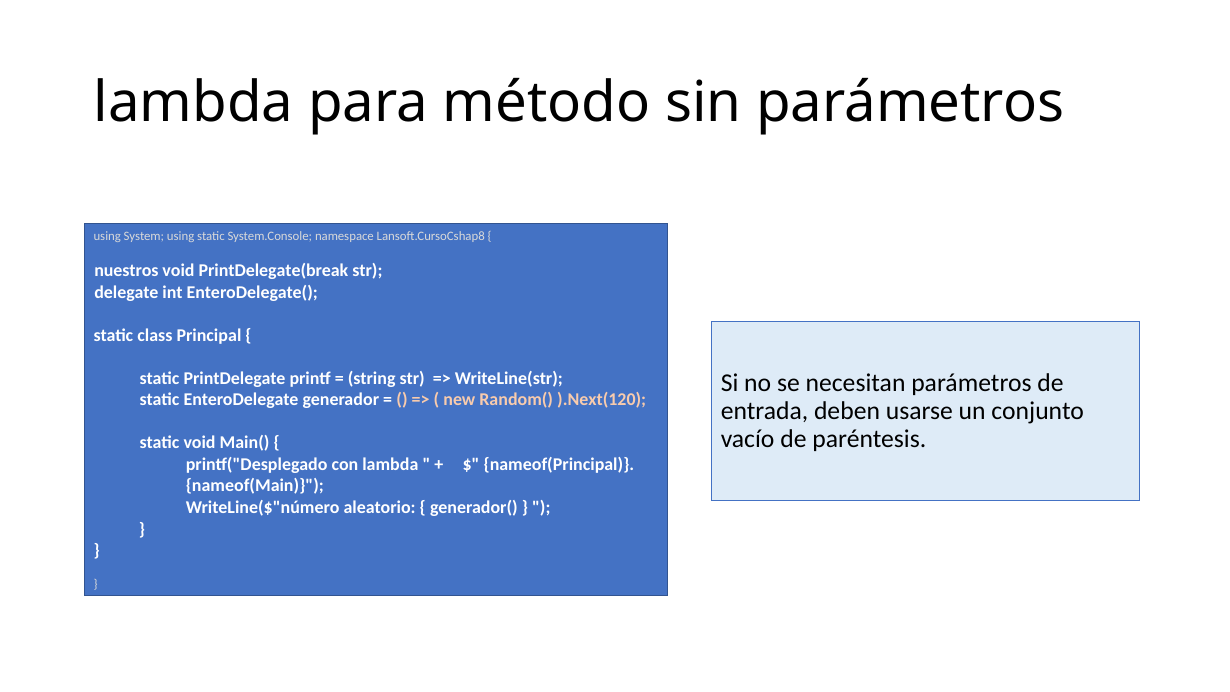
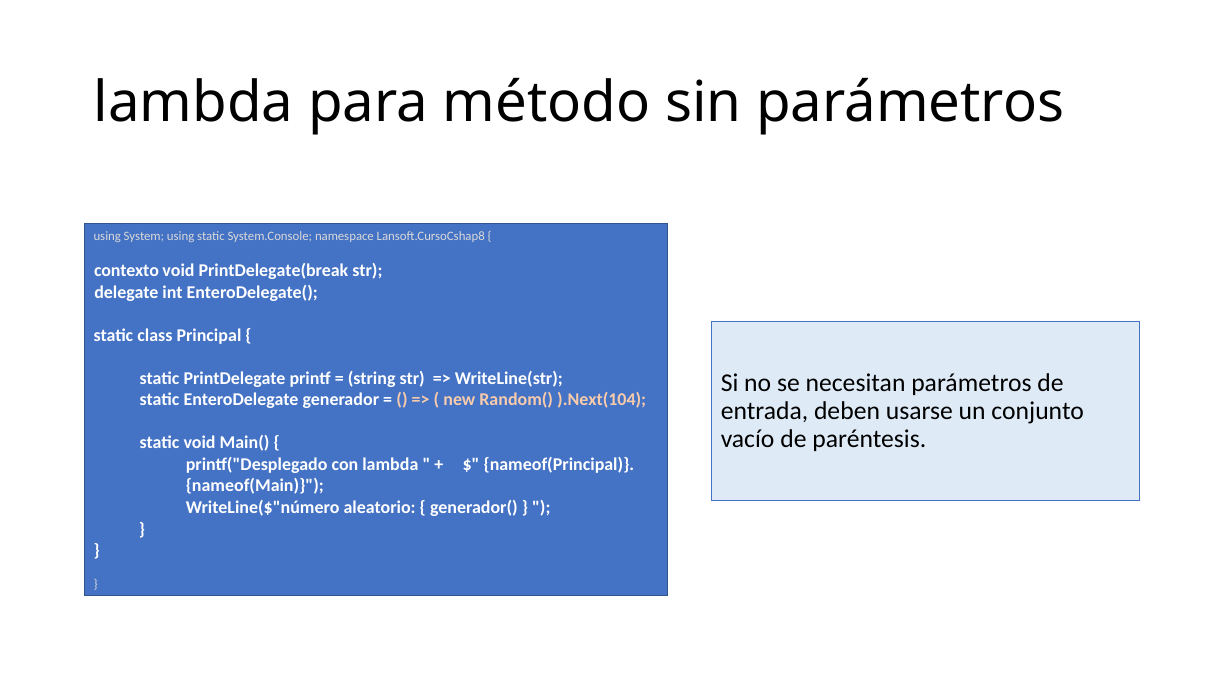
nuestros: nuestros -> contexto (126, 271)
).Next(120: ).Next(120 -> ).Next(104 (602, 400)
